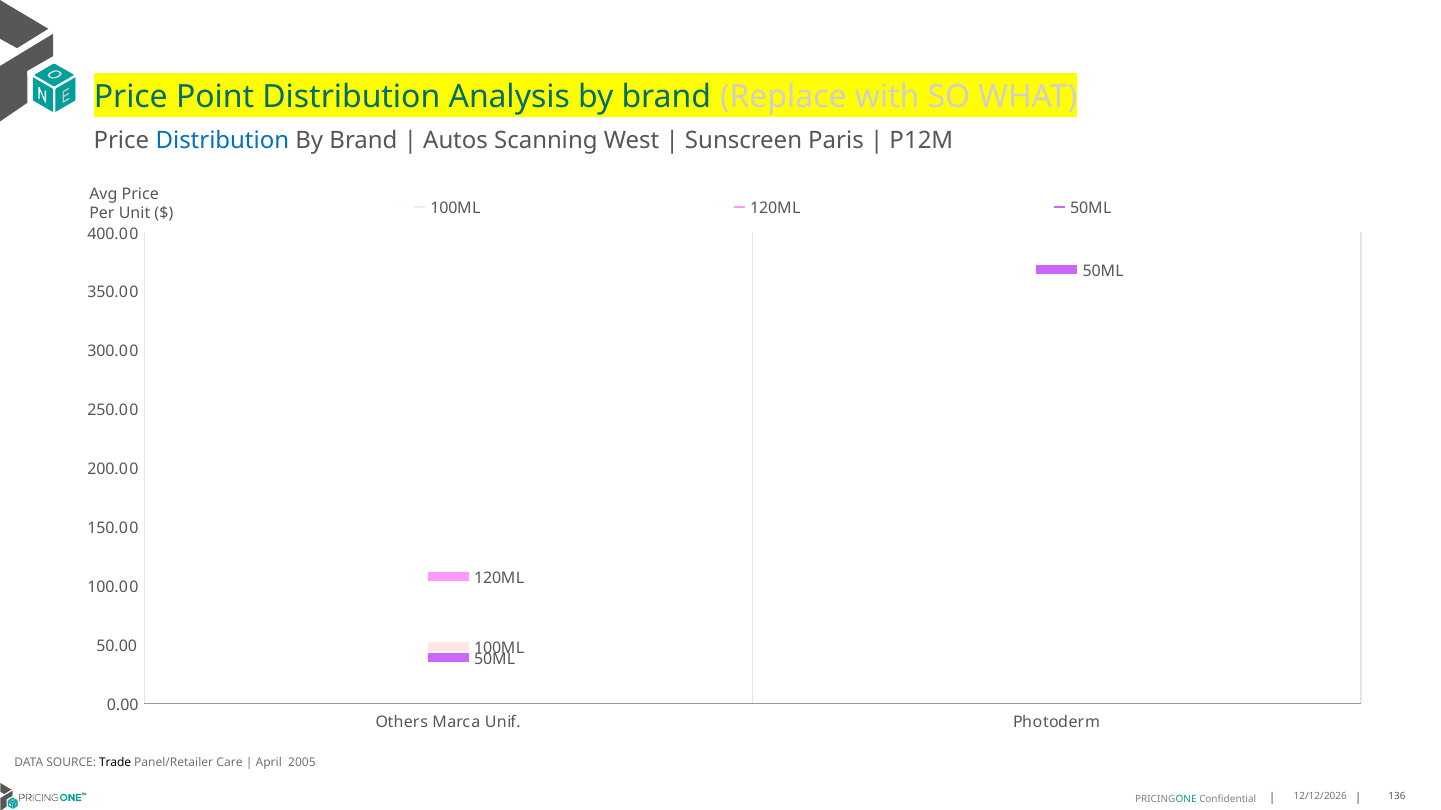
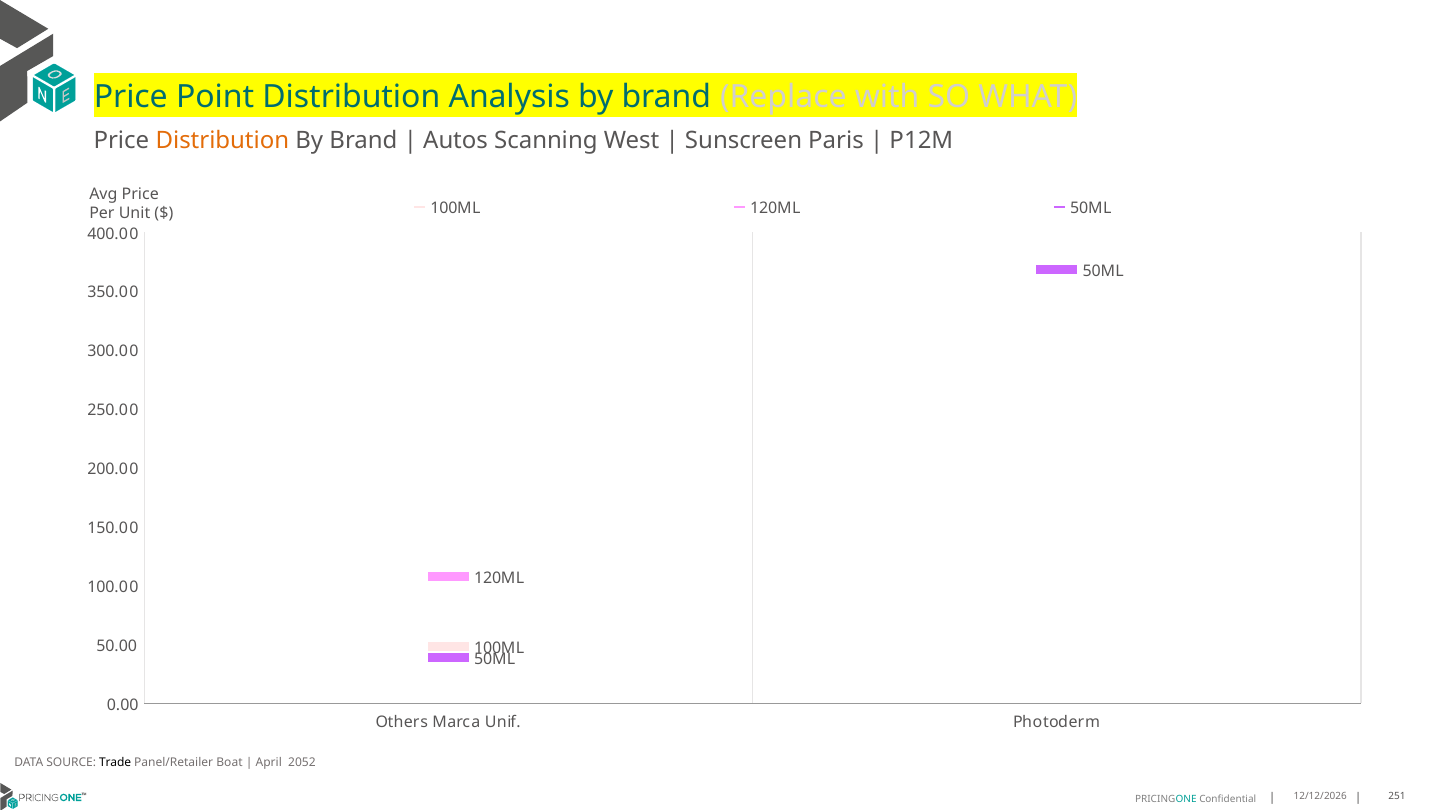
Distribution colour: blue -> orange (222, 140)
Care: Care -> Boat (230, 763)
2005: 2005 -> 2052 (302, 763)
136: 136 -> 251 (1397, 797)
